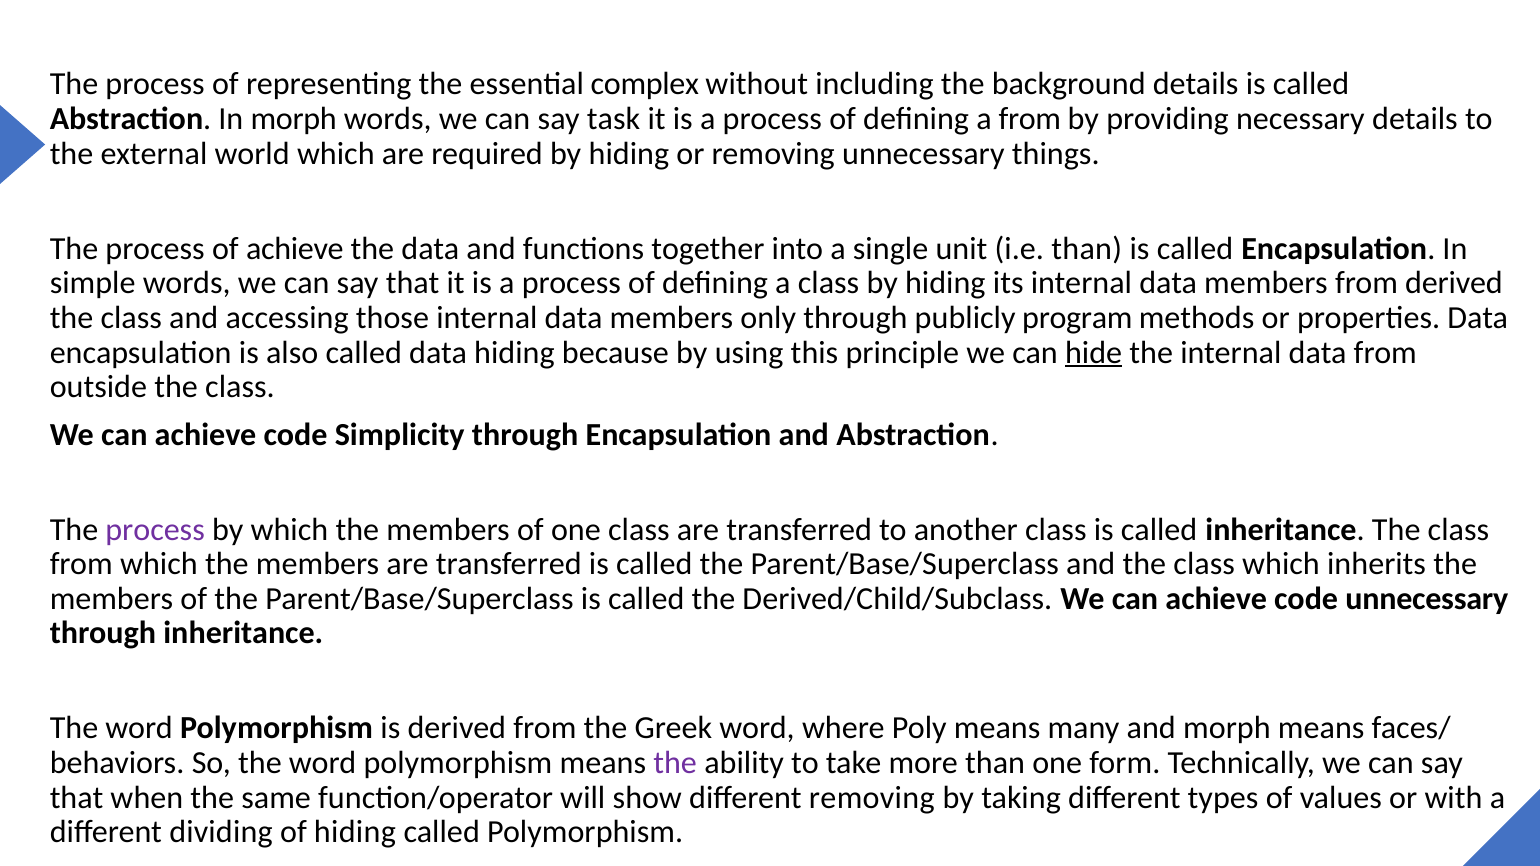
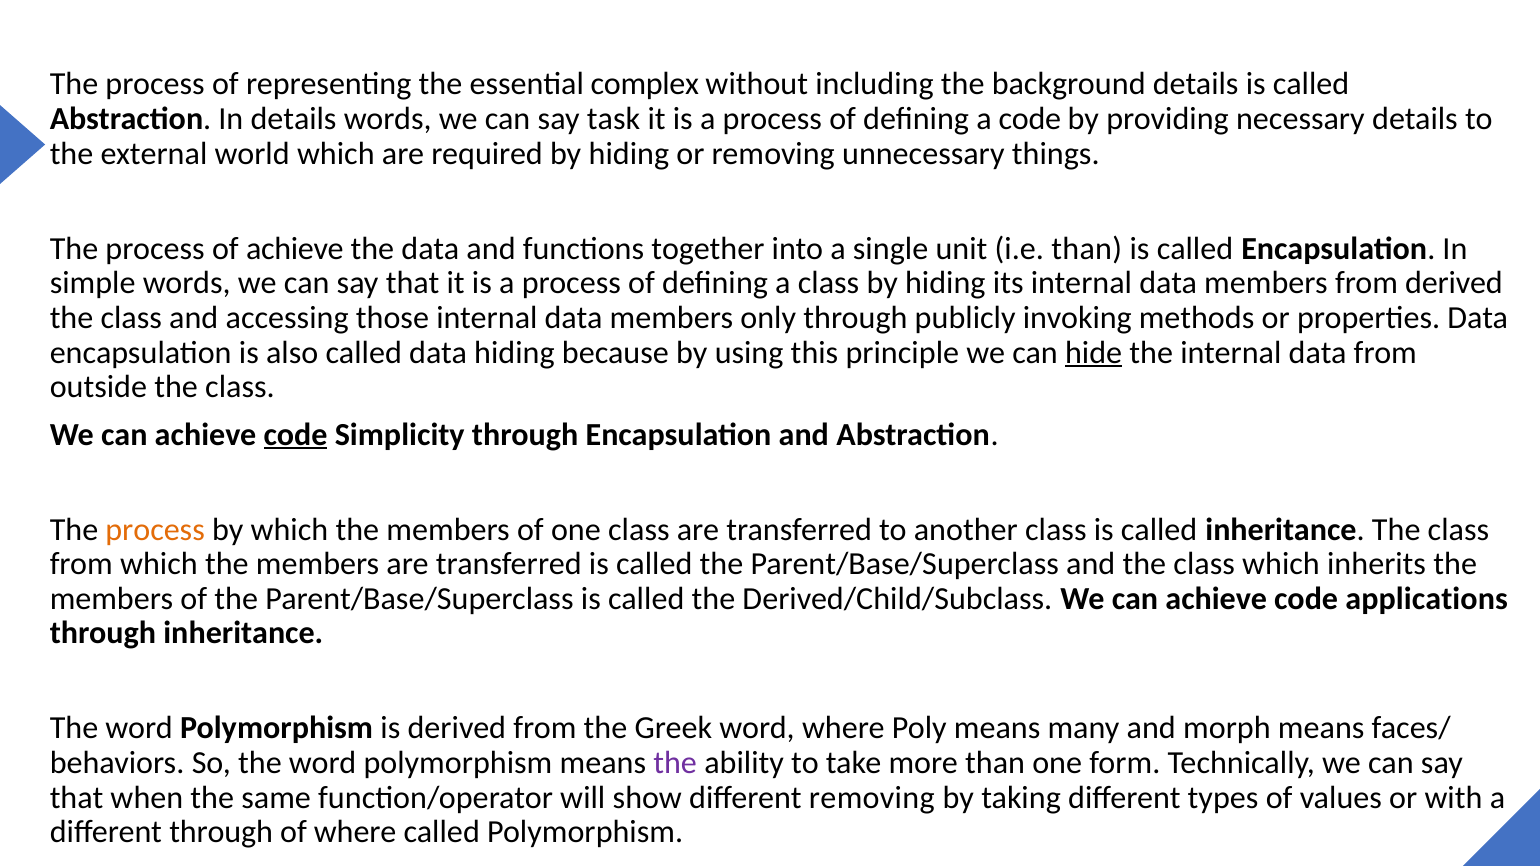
In morph: morph -> details (294, 119)
a from: from -> code (1030, 119)
program: program -> invoking (1077, 318)
code underline: none -> present (296, 435)
process colour: purple -> orange (155, 530)
code unnecessary: unnecessary -> applications (1427, 599)
different dividing: dividing -> through (221, 832)
of hiding: hiding -> where (355, 832)
